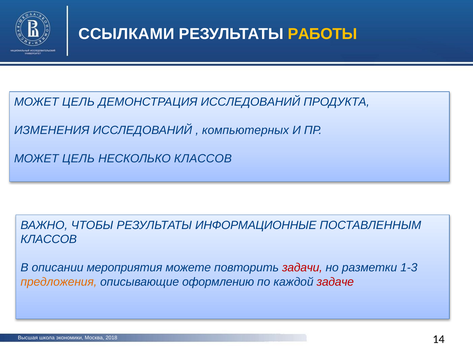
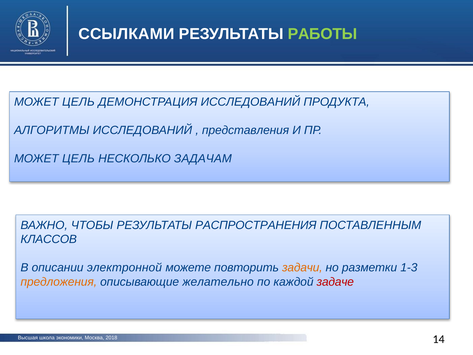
РАБОТЫ colour: yellow -> light green (323, 34)
ИЗМЕНЕНИЯ: ИЗМЕНЕНИЯ -> АЛГОРИТМЫ (52, 130)
компьютерных: компьютерных -> представления (246, 130)
НЕСКОЛЬКО КЛАССОВ: КЛАССОВ -> ЗАДАЧАМ (203, 159)
ИНФОРМАЦИОННЫЕ: ИНФОРМАЦИОННЫЕ -> РАСПРОСТРАНЕНИЯ (256, 225)
мероприятия: мероприятия -> электронной (124, 268)
задачи colour: red -> orange (302, 268)
оформлению: оформлению -> желательно (218, 282)
